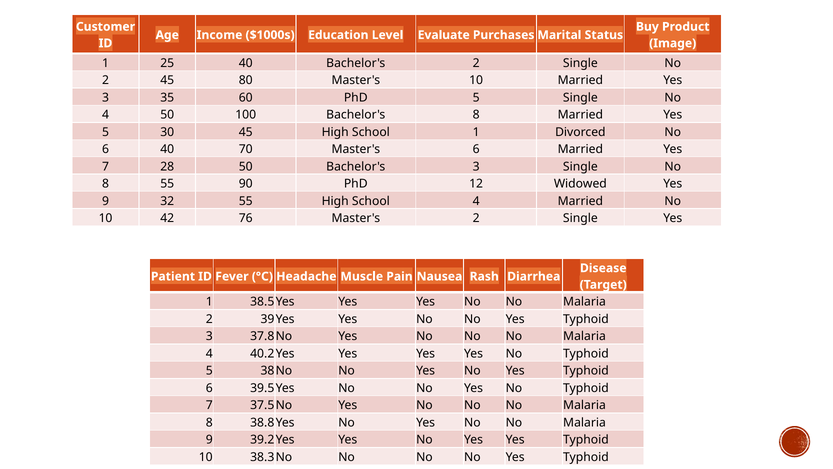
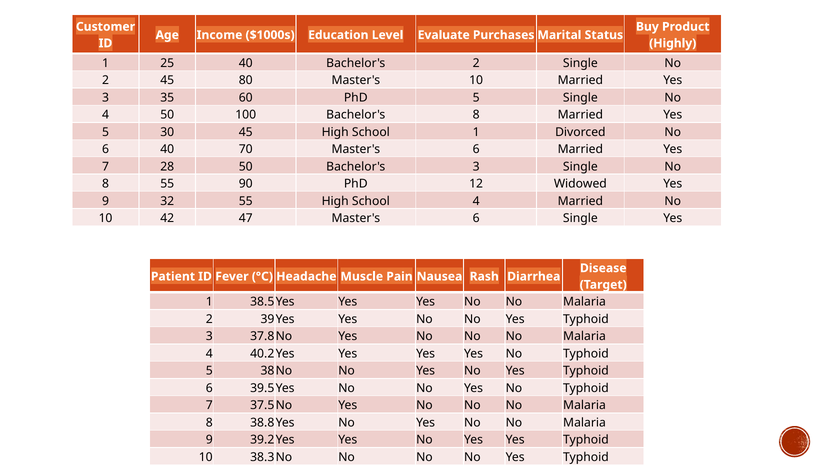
Image: Image -> Highly (673, 43)
76: 76 -> 47 (246, 218)
2: 2 -> 6 (476, 218)
